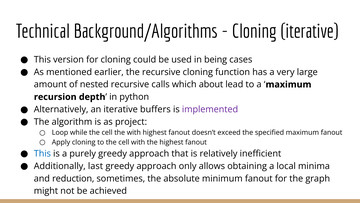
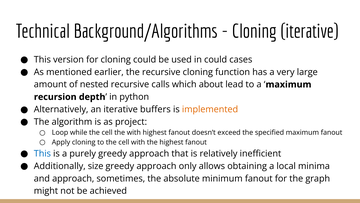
in being: being -> could (216, 59)
implemented colour: purple -> orange (210, 109)
last: last -> size (96, 166)
and reduction: reduction -> approach (73, 178)
